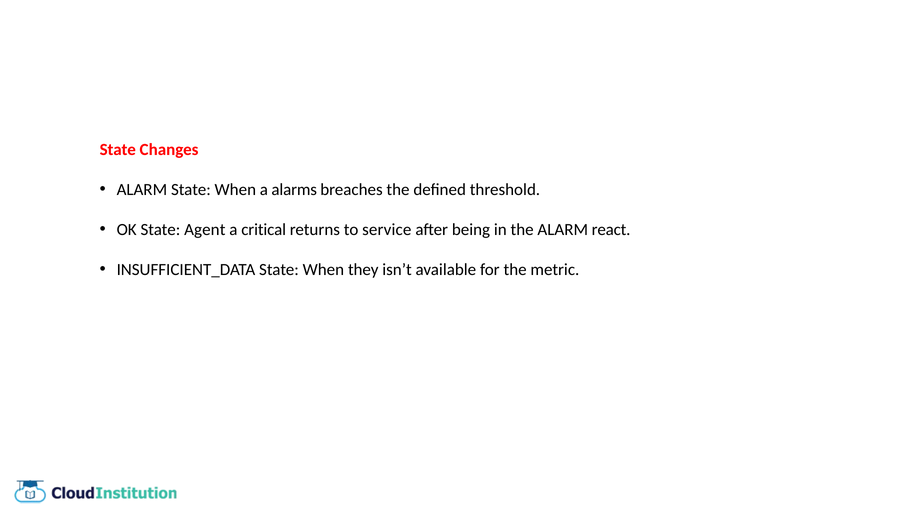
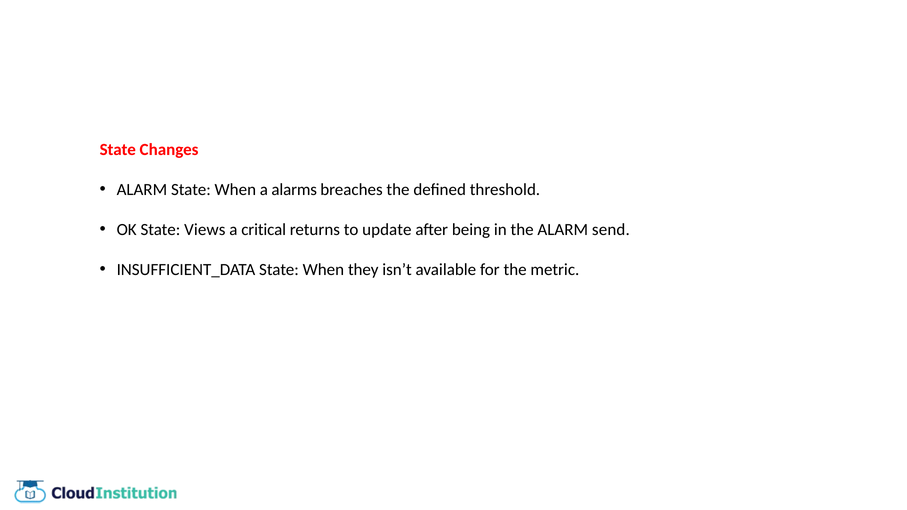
Agent: Agent -> Views (205, 230)
service: service -> update (387, 230)
react: react -> send (611, 230)
